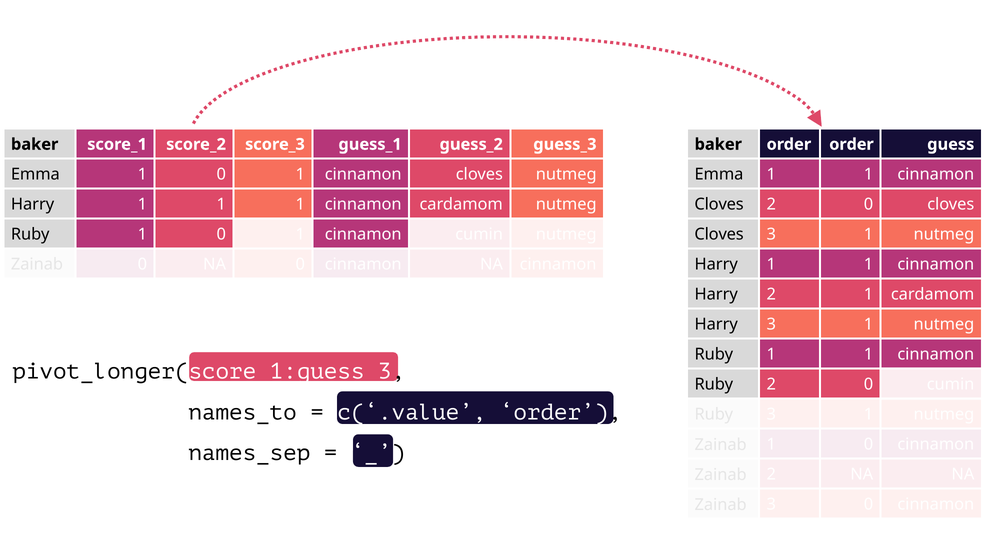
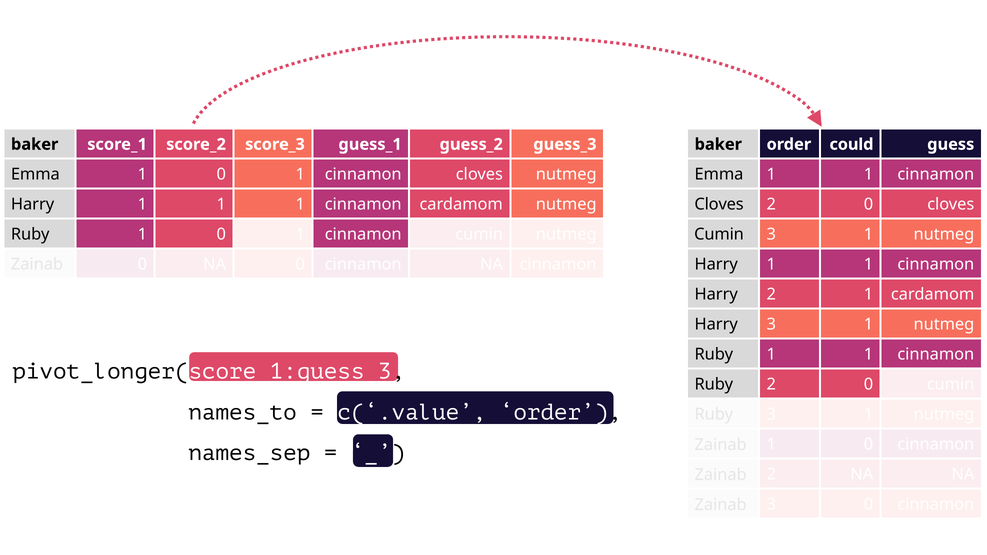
order order: order -> could (851, 144)
Cloves: Cloves -> Cumin (719, 235)
